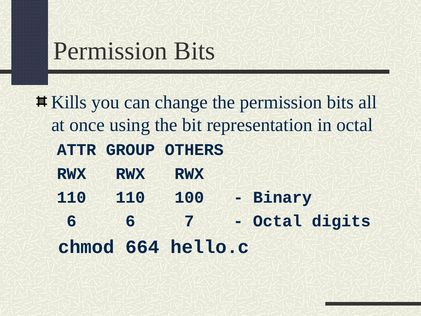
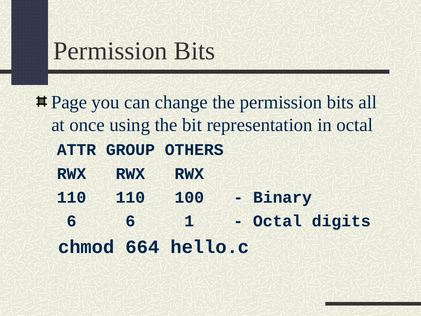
Kills: Kills -> Page (69, 102)
7: 7 -> 1 (189, 221)
